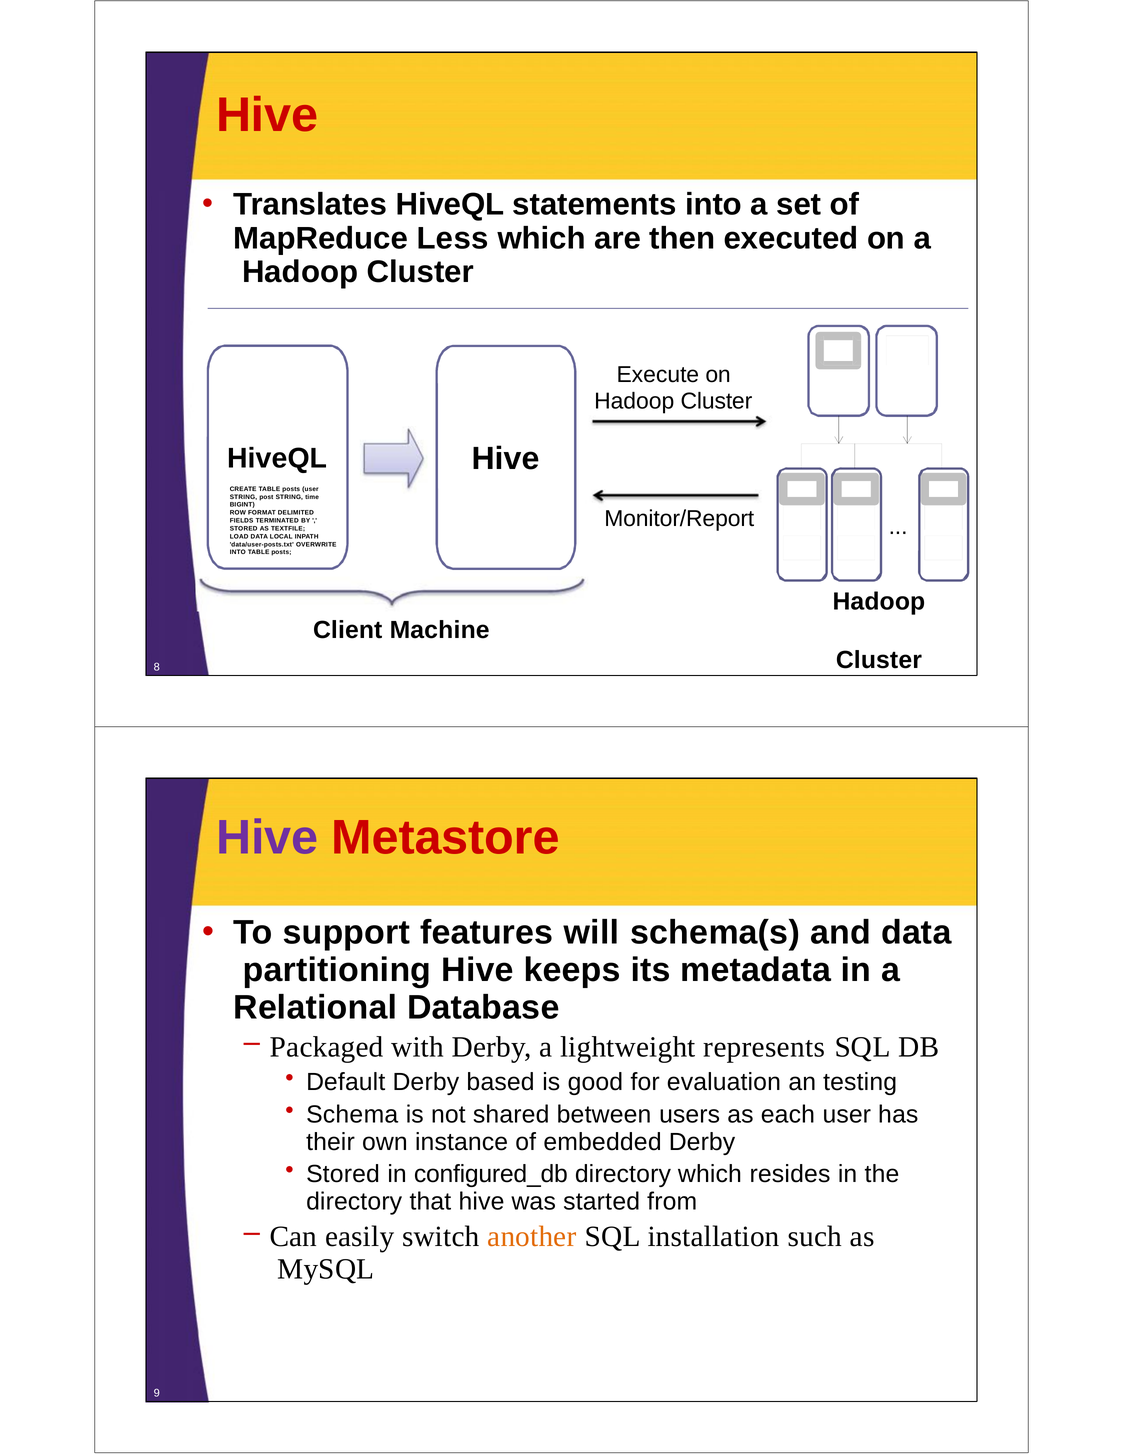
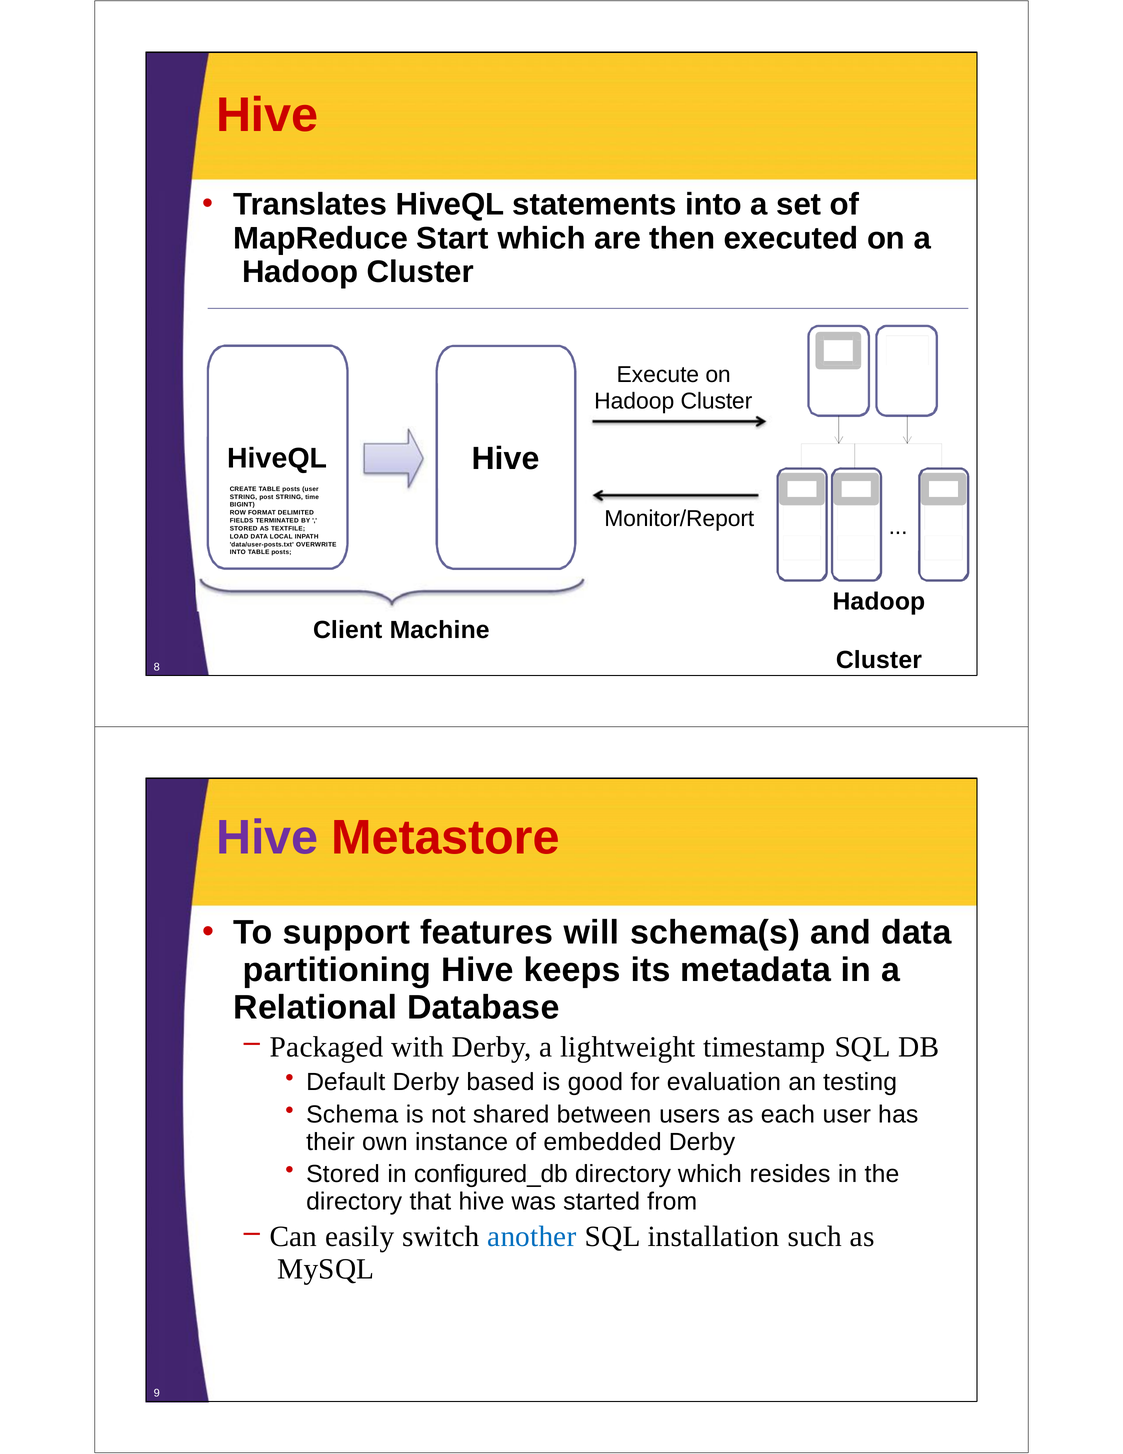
Less: Less -> Start (453, 238)
represents: represents -> timestamp (764, 1047)
another colour: orange -> blue (532, 1236)
